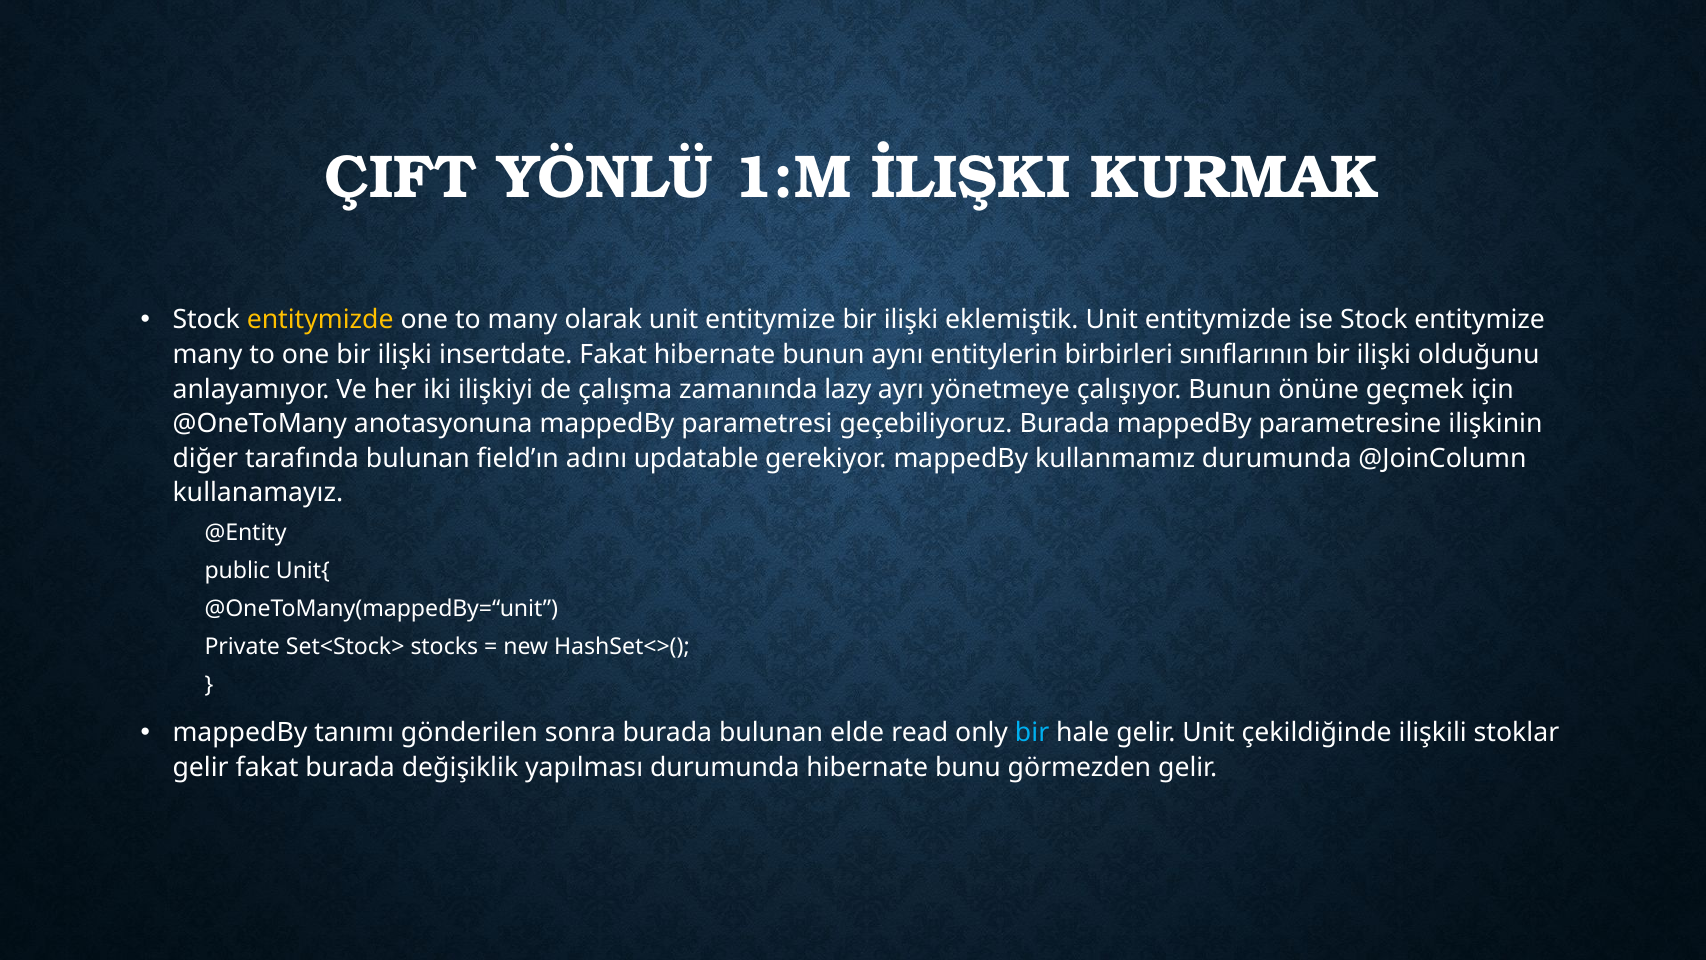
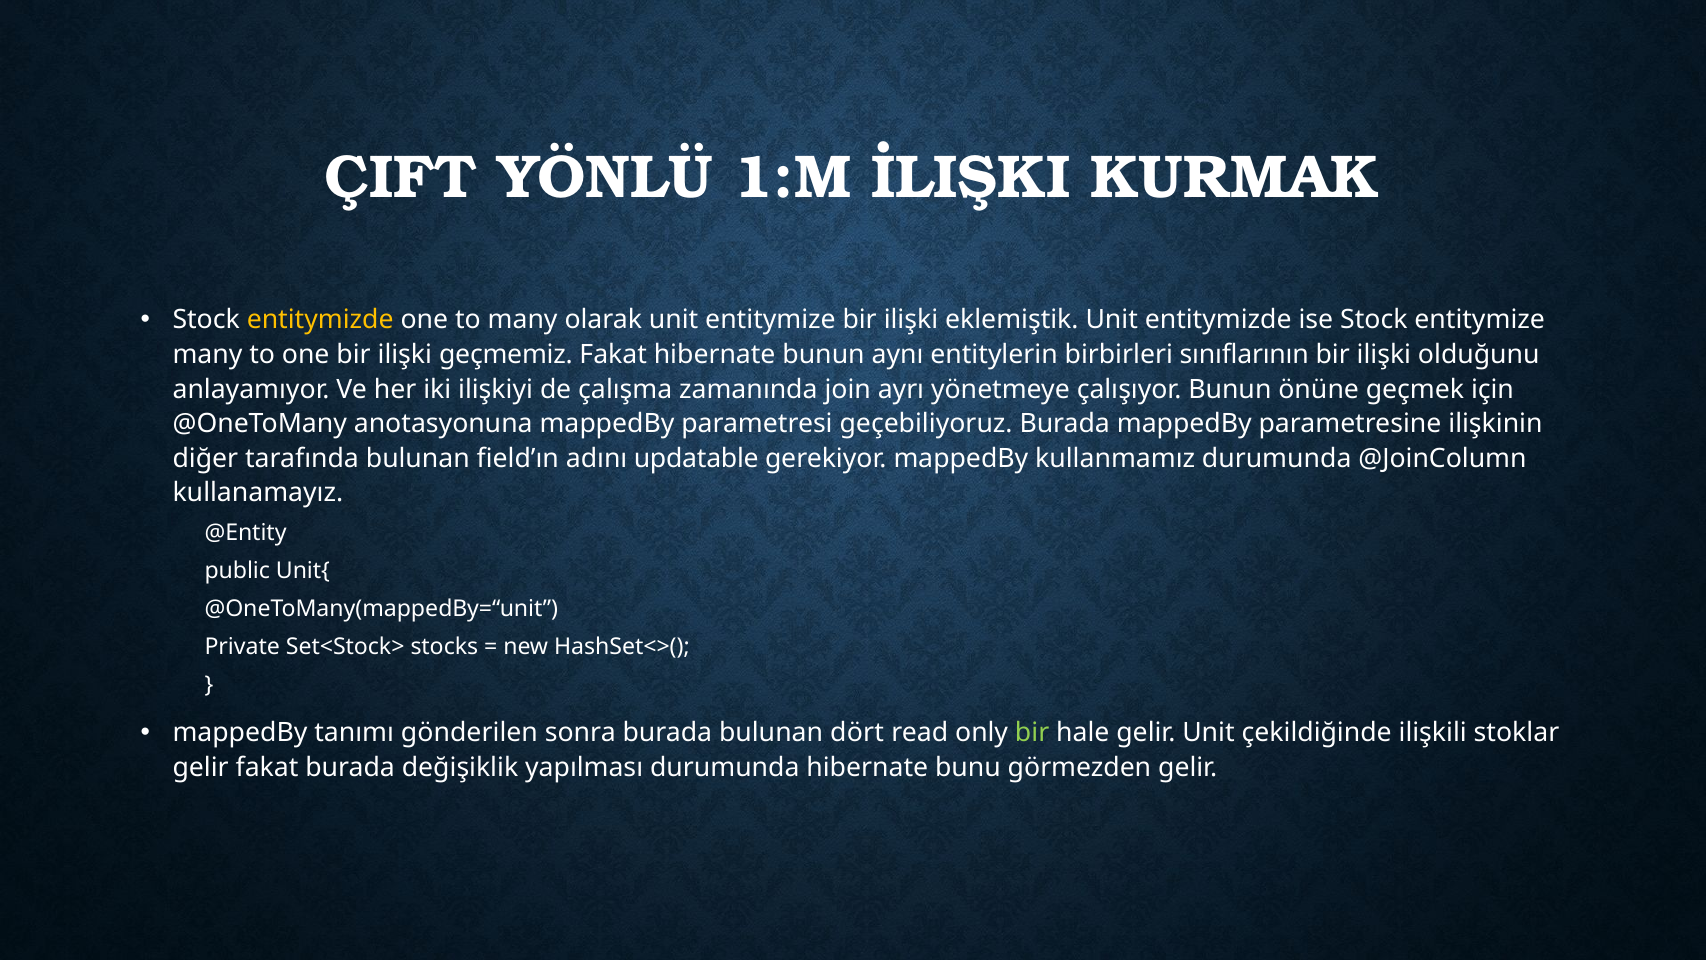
insertdate: insertdate -> geçmemiz (506, 355)
lazy: lazy -> join (848, 389)
elde: elde -> dört (857, 733)
bir colour: light blue -> light green (1032, 733)
